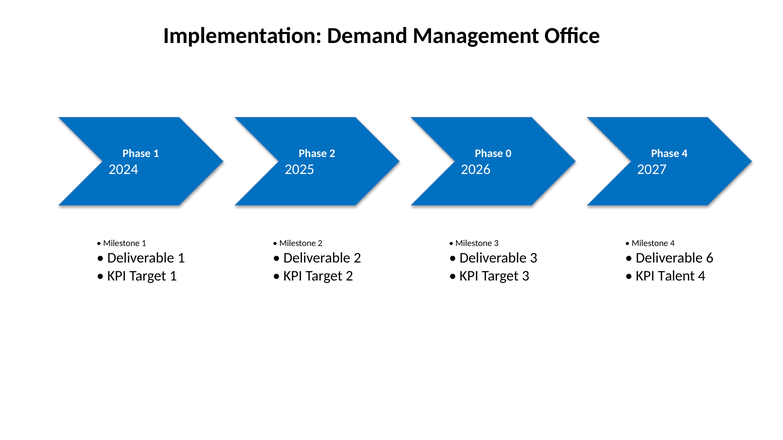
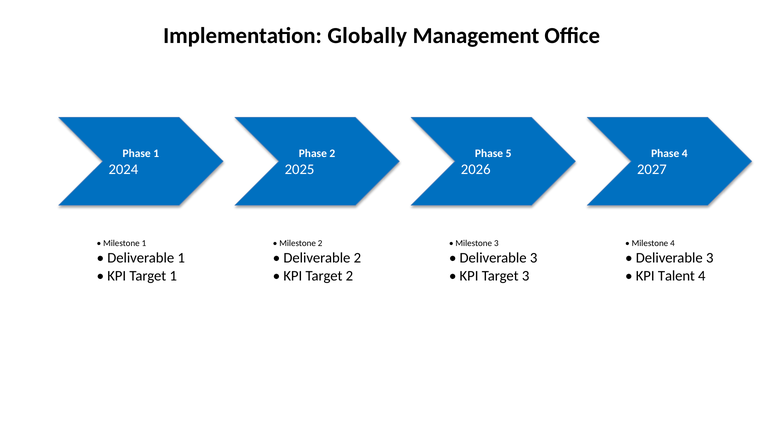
Demand: Demand -> Globally (367, 36)
0: 0 -> 5 (509, 153)
6: 6 -> 3 (710, 258)
